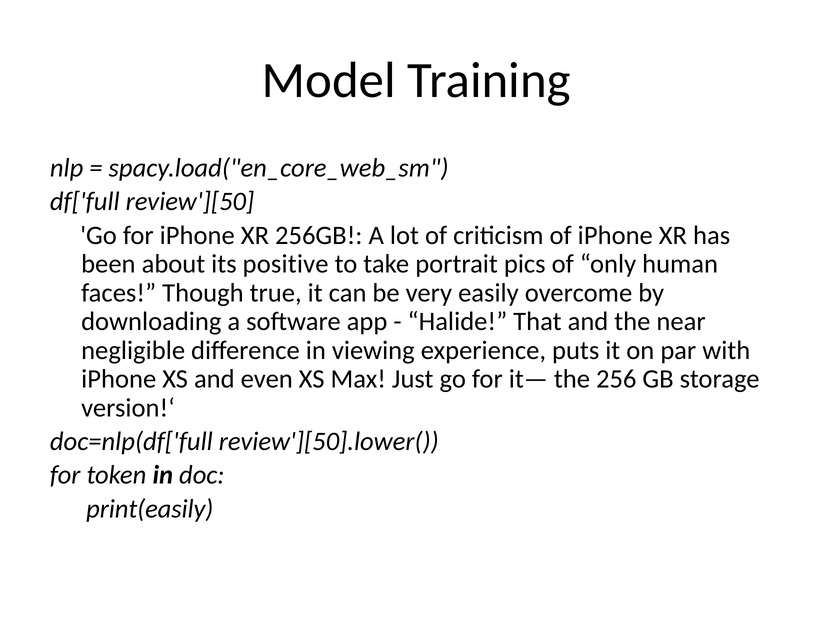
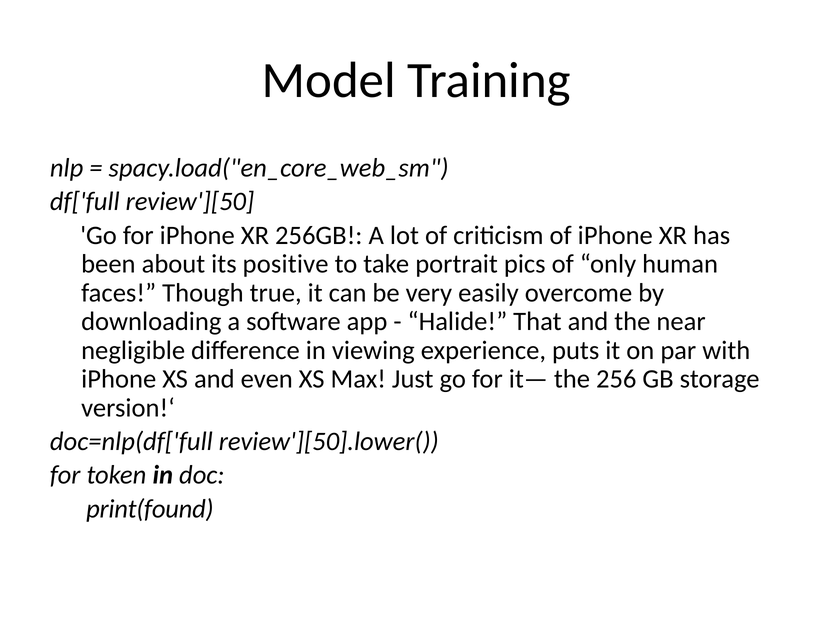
print(easily: print(easily -> print(found (150, 509)
